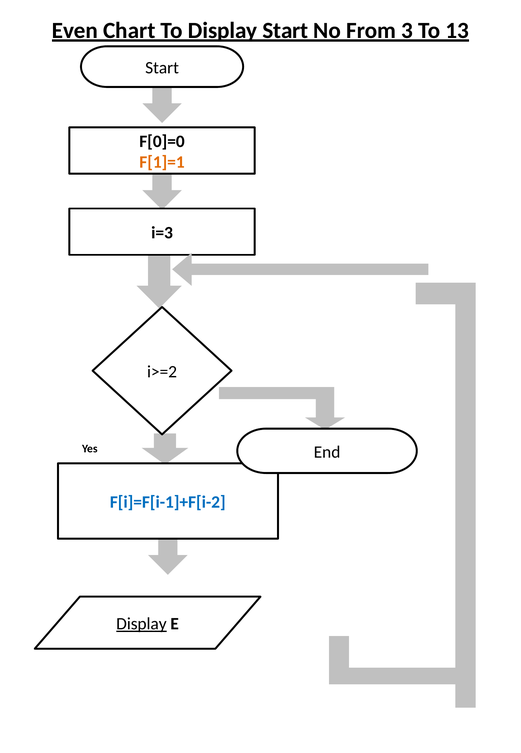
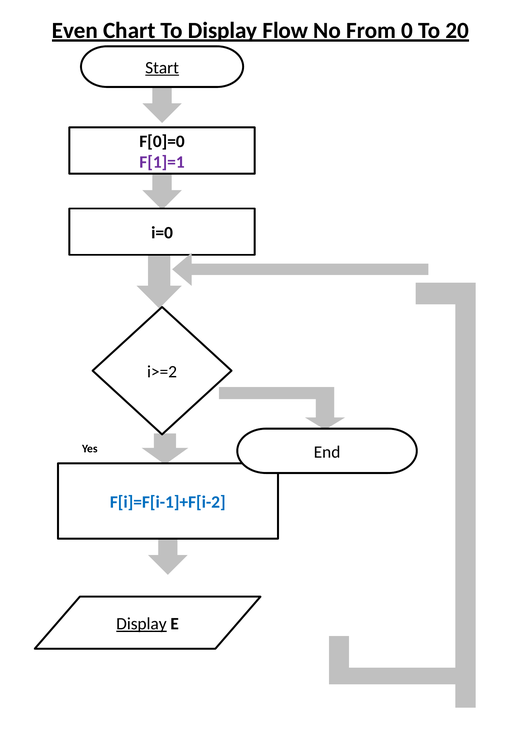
Display Start: Start -> Flow (285, 31)
3: 3 -> 0 (407, 31)
13: 13 -> 20 (457, 31)
Start underline: none -> present (162, 68)
F[1]=1 colour: orange -> purple (162, 162)
i=3: i=3 -> i=0 (162, 233)
